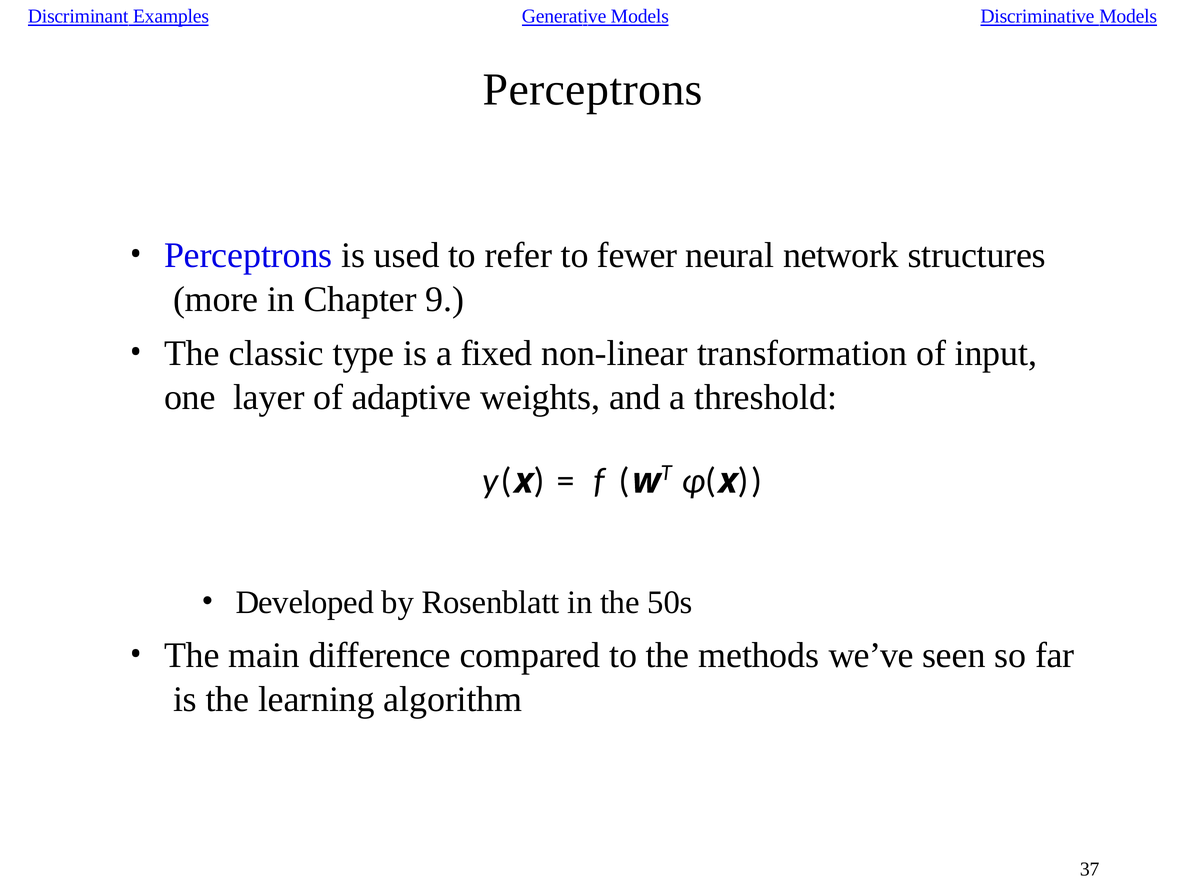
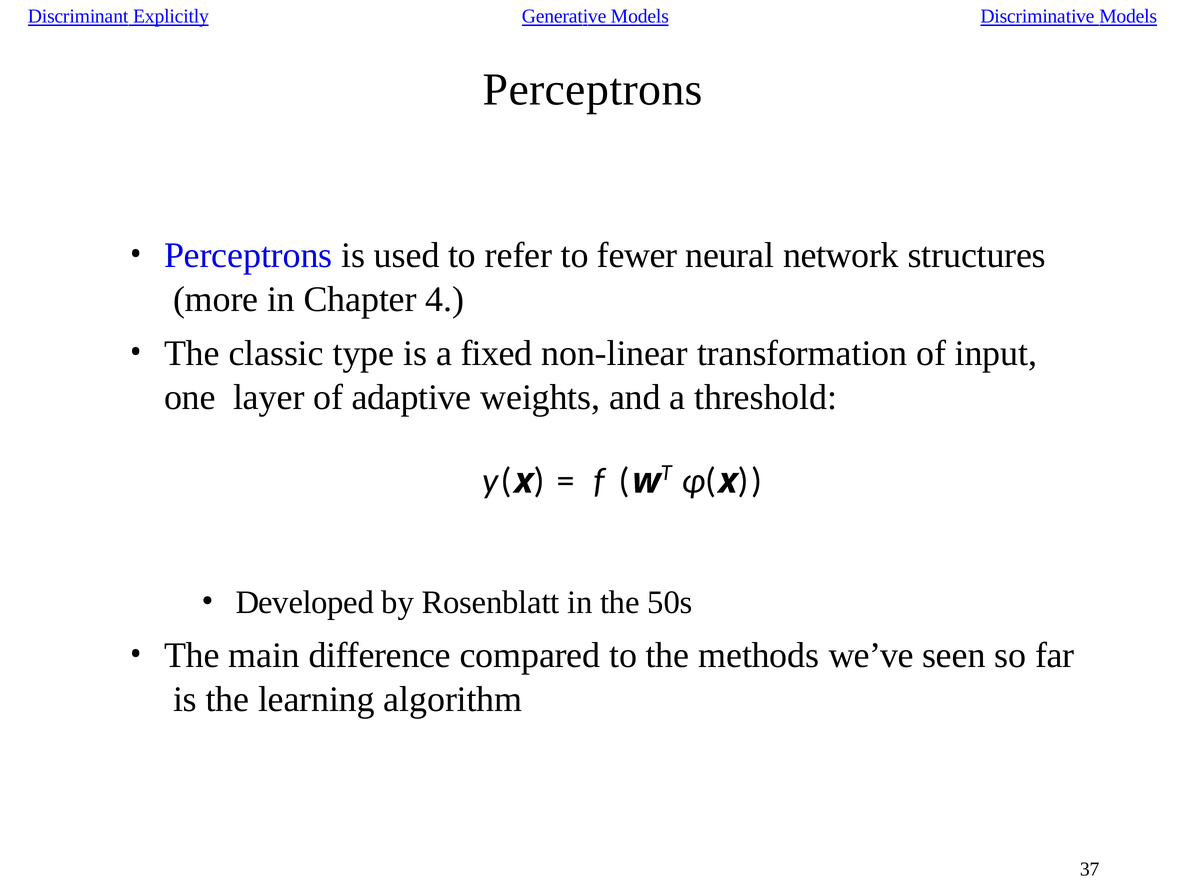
Examples: Examples -> Explicitly (171, 16)
9: 9 -> 4 (445, 299)
